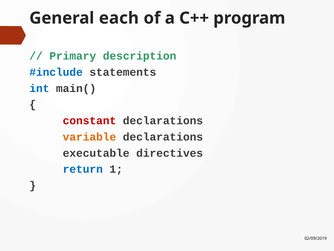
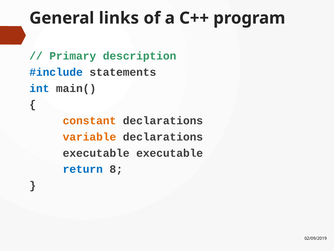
each: each -> links (119, 18)
constant colour: red -> orange (89, 120)
executable directives: directives -> executable (170, 153)
1: 1 -> 8 (116, 169)
